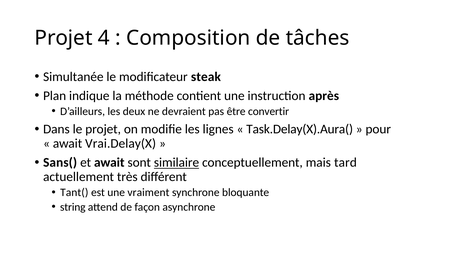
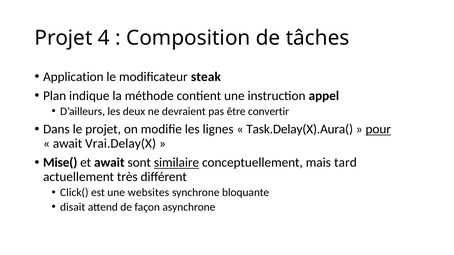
Simultanée: Simultanée -> Application (73, 77)
après: après -> appel (324, 96)
pour underline: none -> present (378, 129)
Sans(: Sans( -> Mise( (60, 163)
Tant(: Tant( -> Click( (74, 193)
vraiment: vraiment -> websites (148, 193)
string: string -> disait (73, 207)
